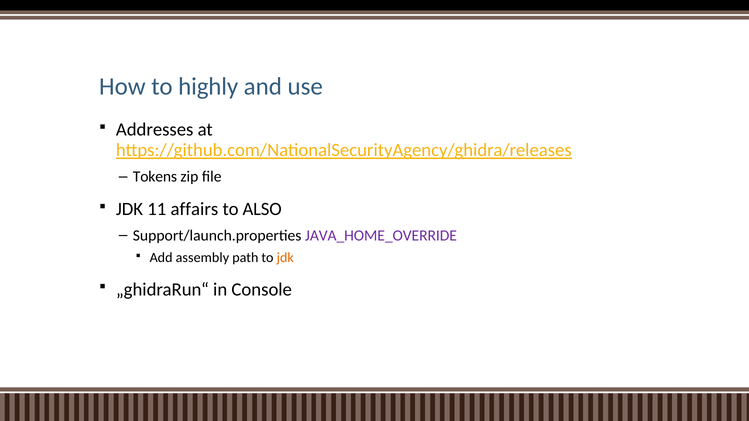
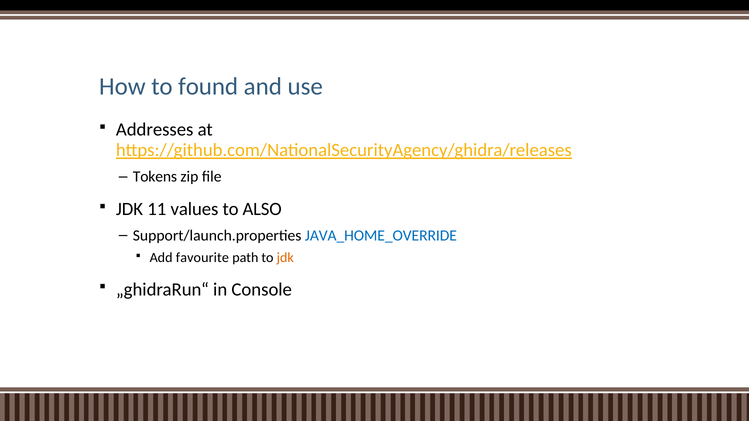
highly: highly -> found (208, 87)
affairs: affairs -> values (194, 209)
JAVA_HOME_OVERRIDE colour: purple -> blue (381, 236)
assembly: assembly -> favourite (202, 258)
